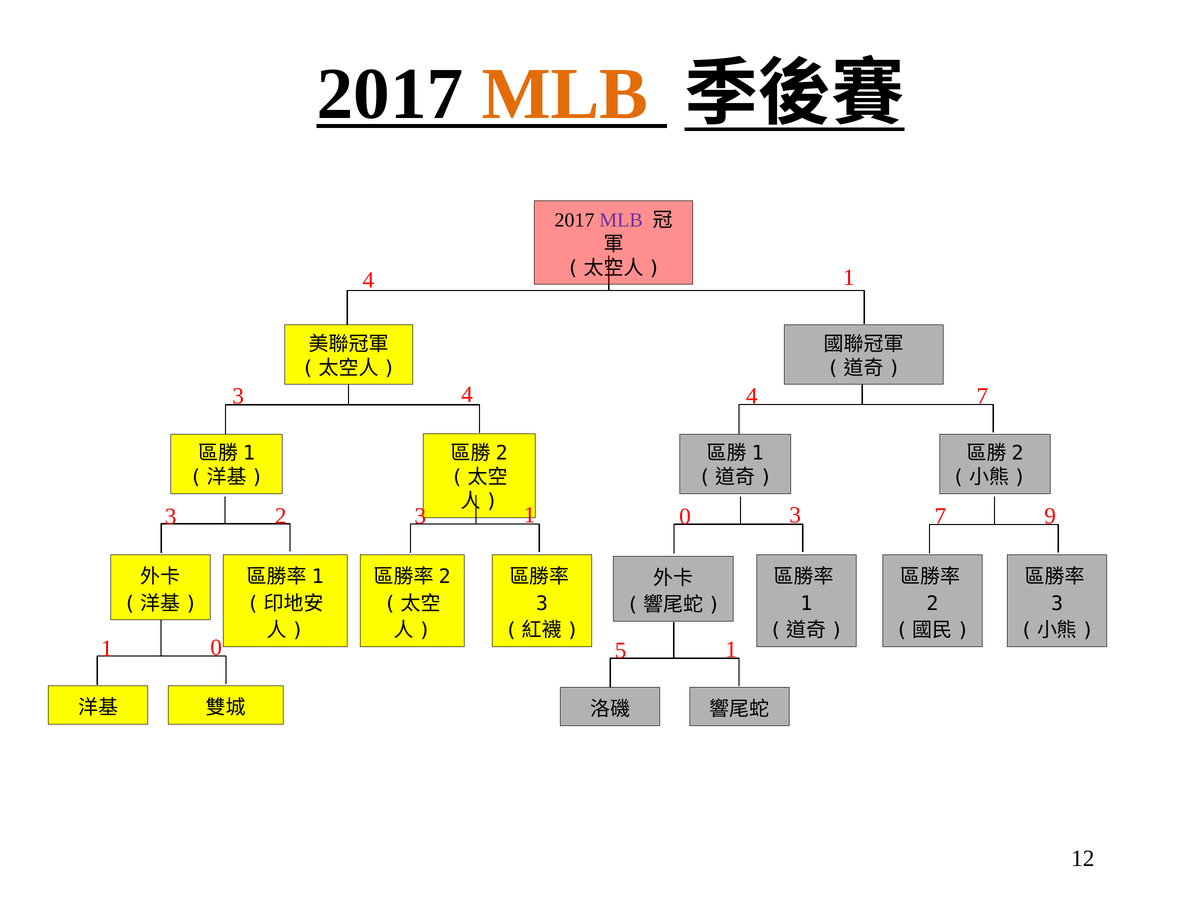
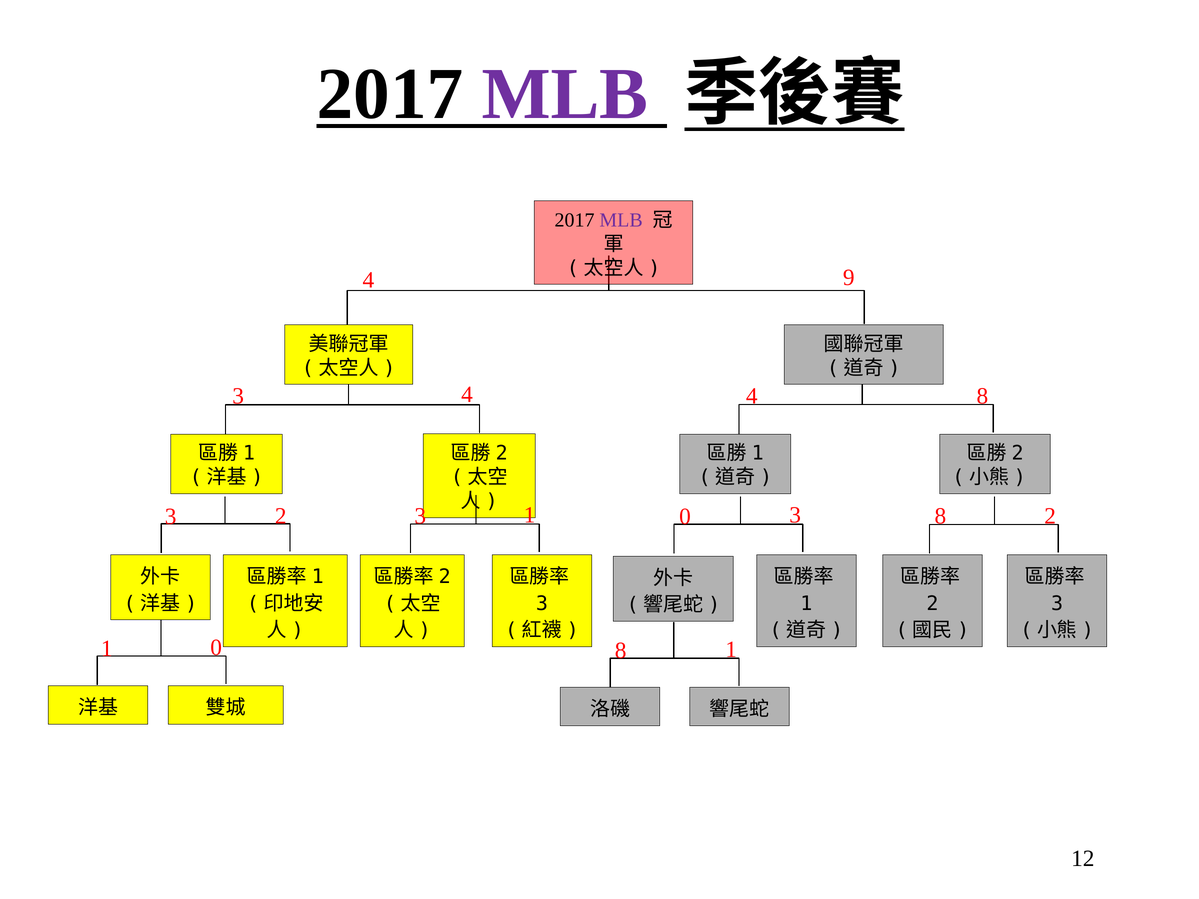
MLB colour: orange -> purple (565, 94)
4 1: 1 -> 9 (849, 278)
4 7: 7 -> 8 (982, 396)
0 7: 7 -> 8 (940, 516)
3 9: 9 -> 2 (1050, 516)
1 5: 5 -> 8 (621, 651)
